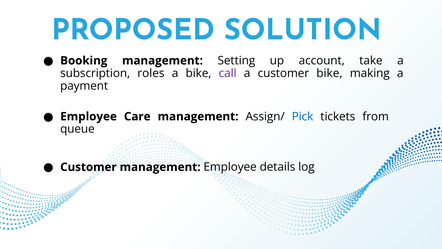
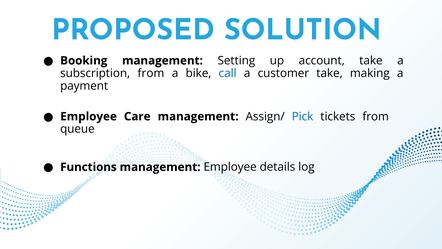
subscription roles: roles -> from (151, 73)
call colour: purple -> blue (228, 73)
customer bike: bike -> take (330, 73)
Customer: Customer -> Functions (88, 167)
